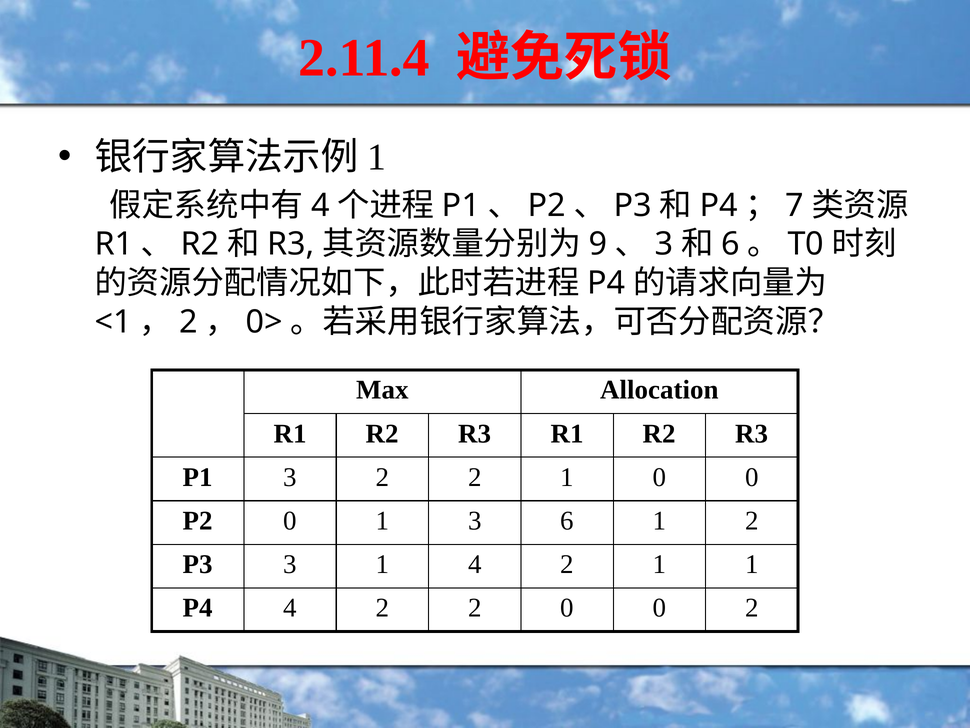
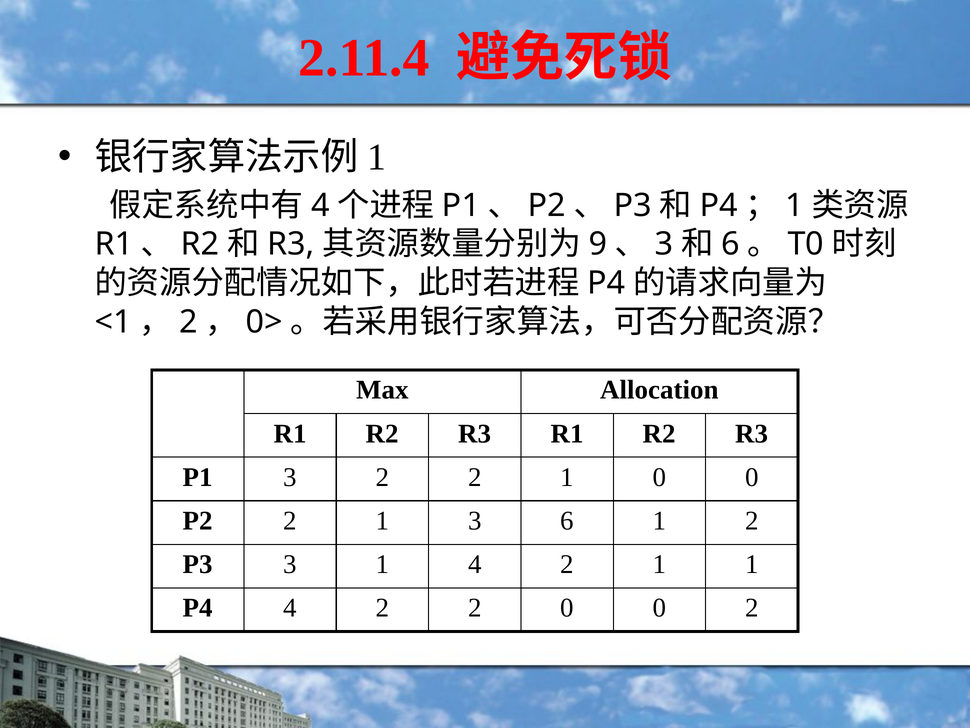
7: 7 -> 1 (795, 205)
P2 0: 0 -> 2 (290, 520)
